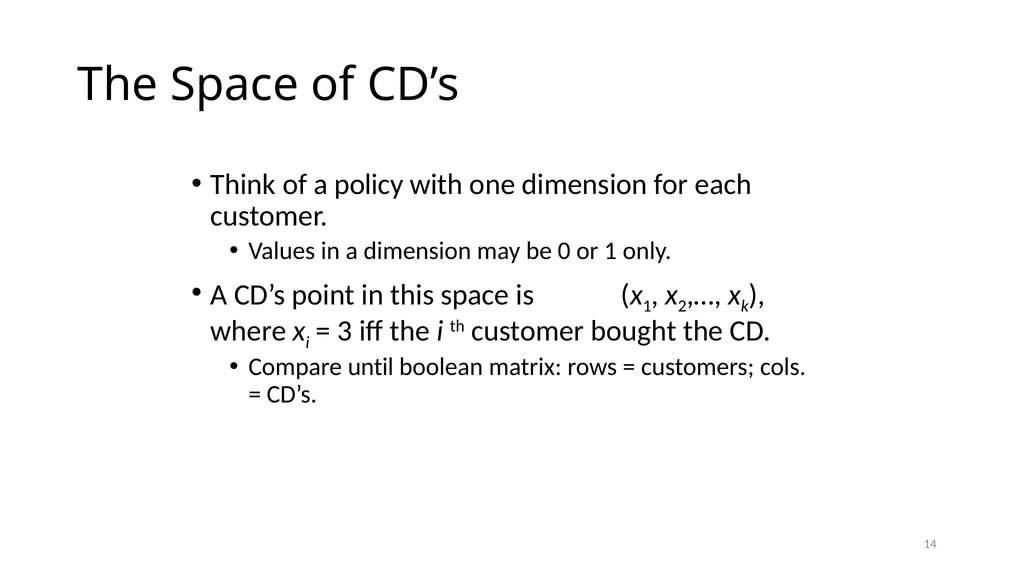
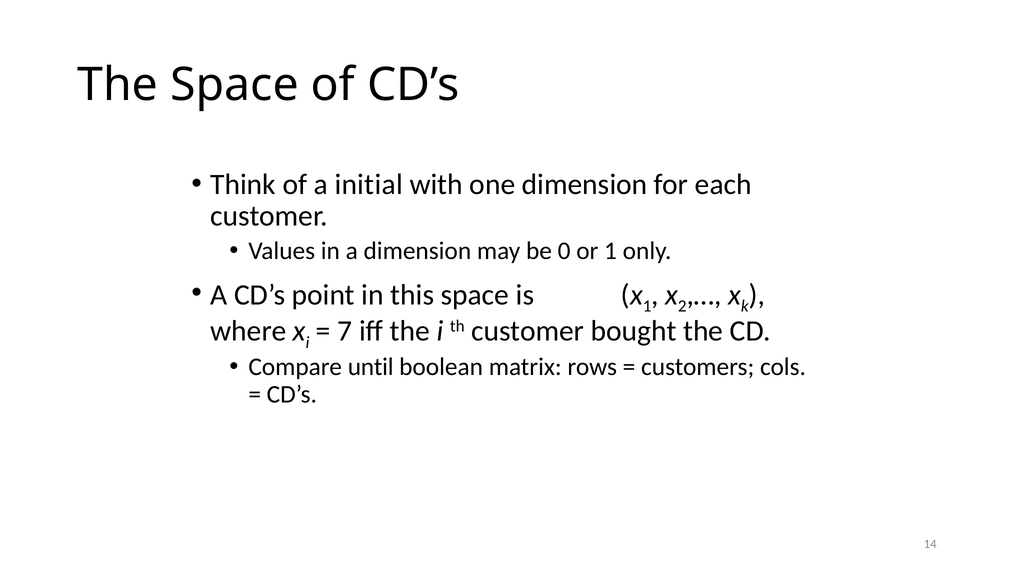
policy: policy -> initial (369, 184)
3: 3 -> 7 (345, 331)
